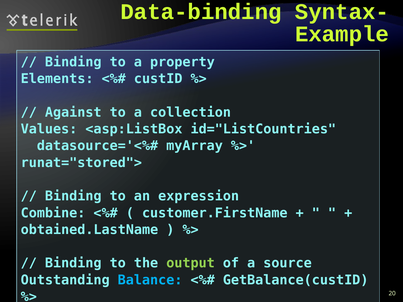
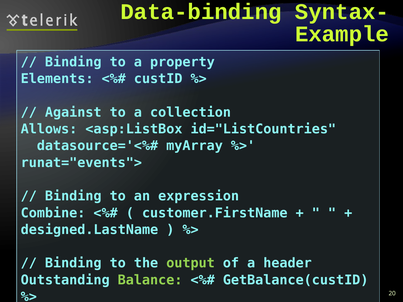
Values: Values -> Allows (49, 129)
runat="stored">: runat="stored"> -> runat="events"> (81, 163)
obtained.LastName: obtained.LastName -> designed.LastName (89, 230)
source: source -> header (288, 263)
Balance colour: light blue -> light green (150, 280)
